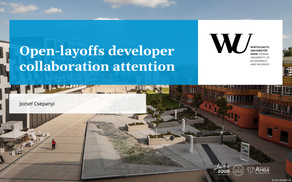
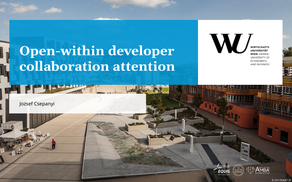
Open-layoffs: Open-layoffs -> Open-within (62, 51)
